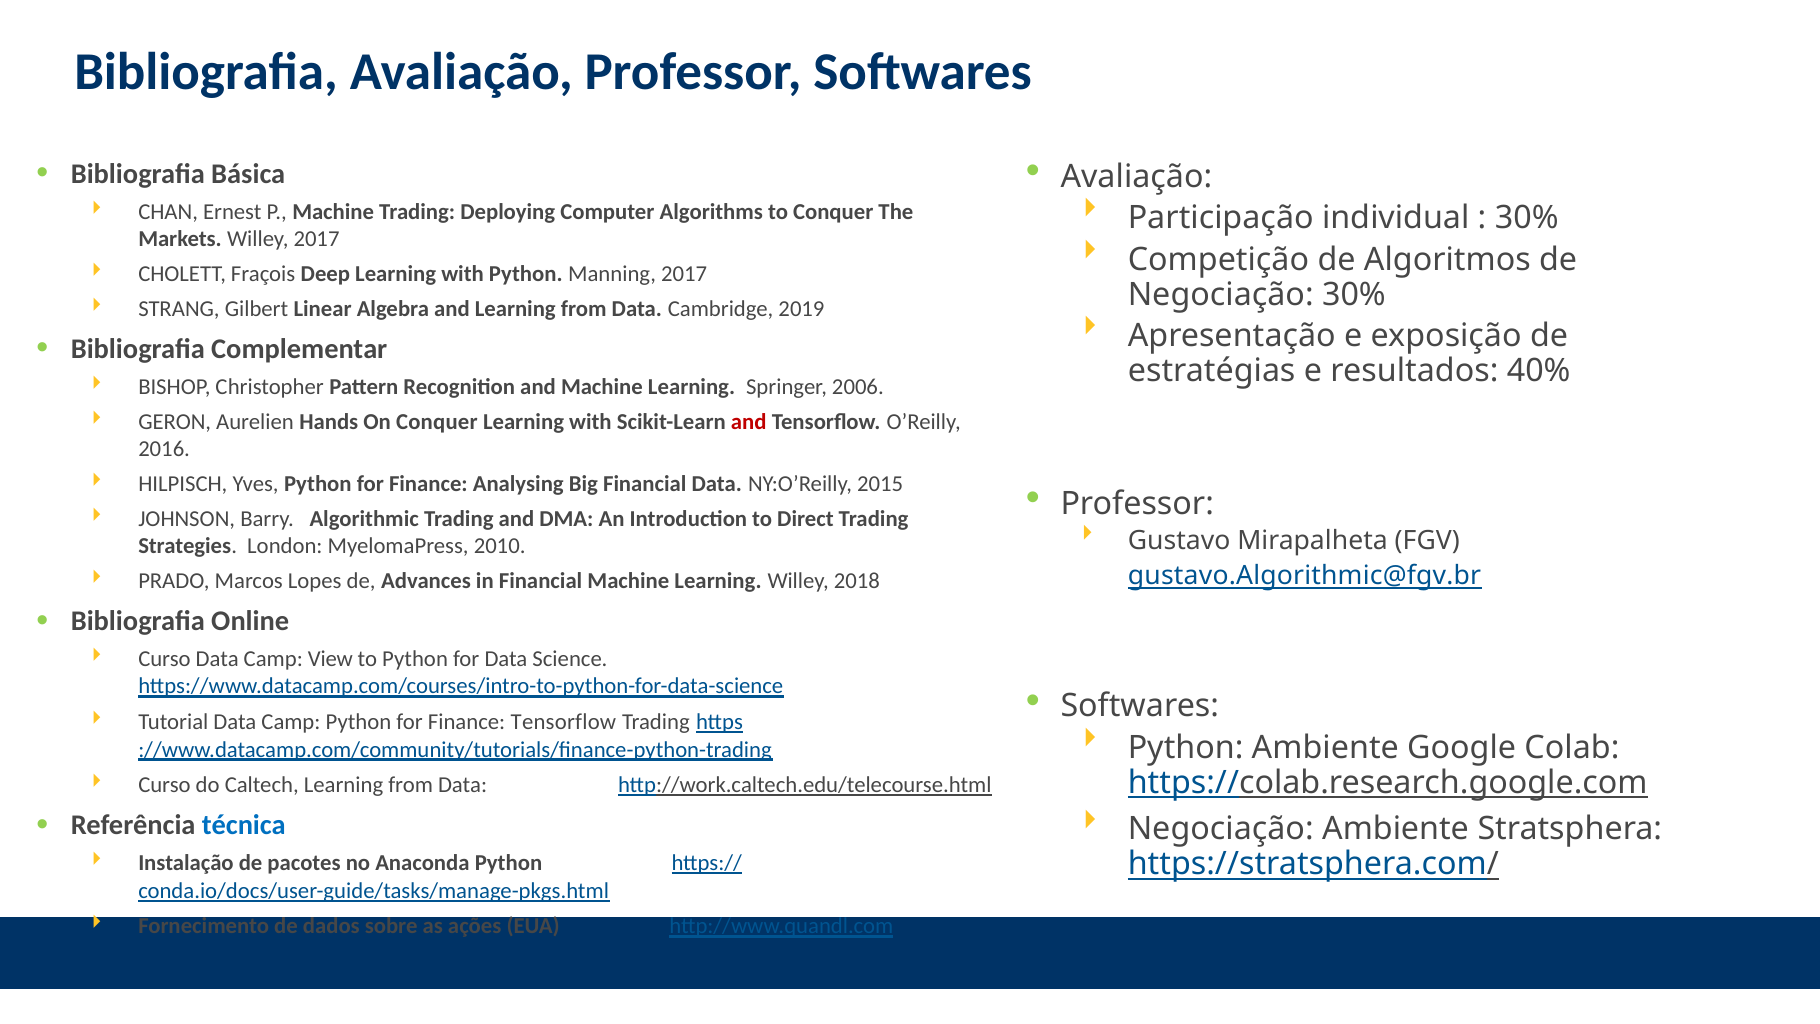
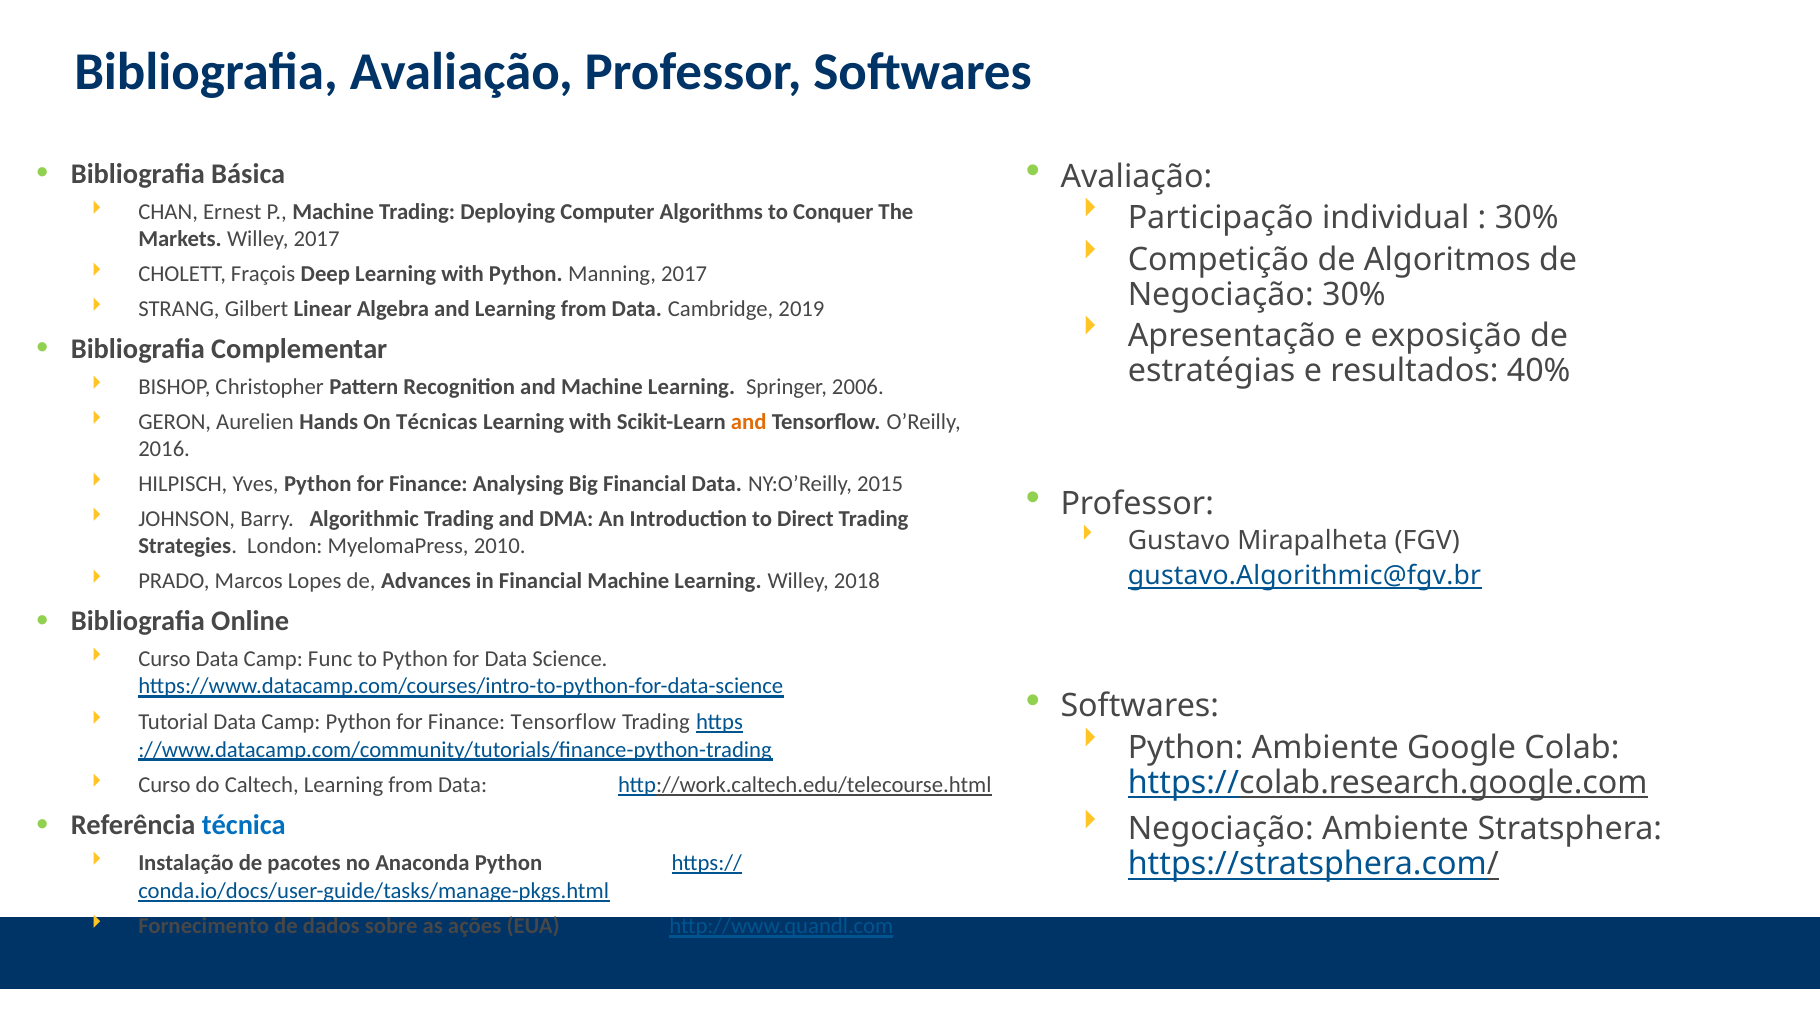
On Conquer: Conquer -> Técnicas (437, 422)
and colour: red -> orange (749, 422)
View: View -> Func (330, 659)
